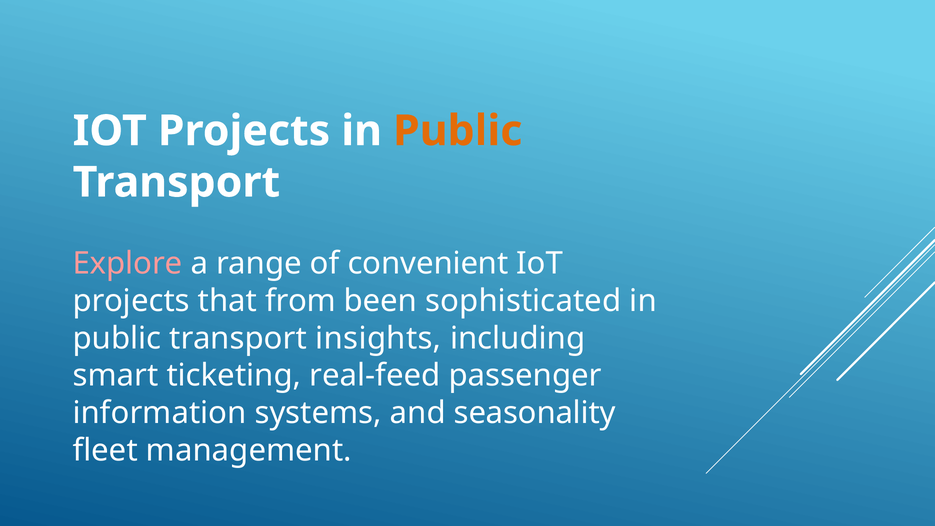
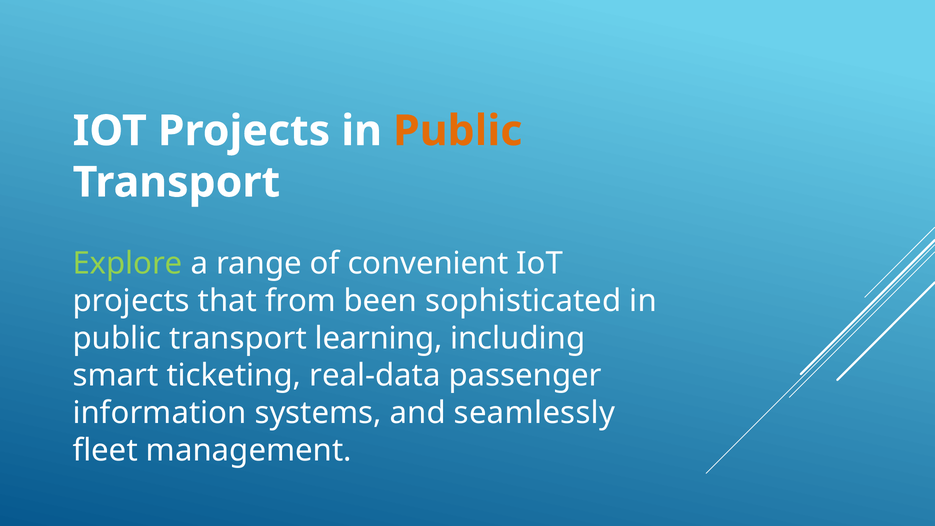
Explore colour: pink -> light green (128, 263)
insights: insights -> learning (379, 338)
real-feed: real-feed -> real-data (375, 376)
seasonality: seasonality -> seamlessly (534, 413)
